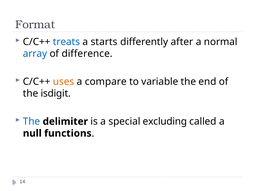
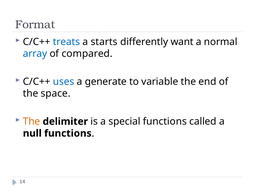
after: after -> want (182, 42)
difference: difference -> compared (87, 54)
uses colour: orange -> blue (64, 82)
compare: compare -> generate (106, 82)
isdigit: isdigit -> space (56, 94)
The colour: blue -> orange (32, 122)
special excluding: excluding -> functions (165, 122)
